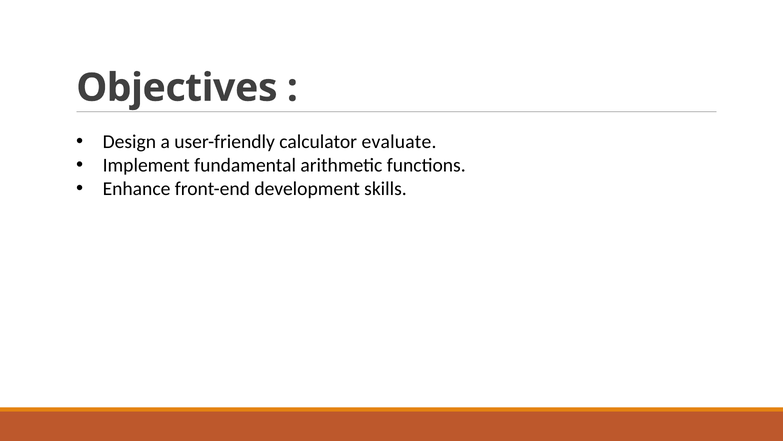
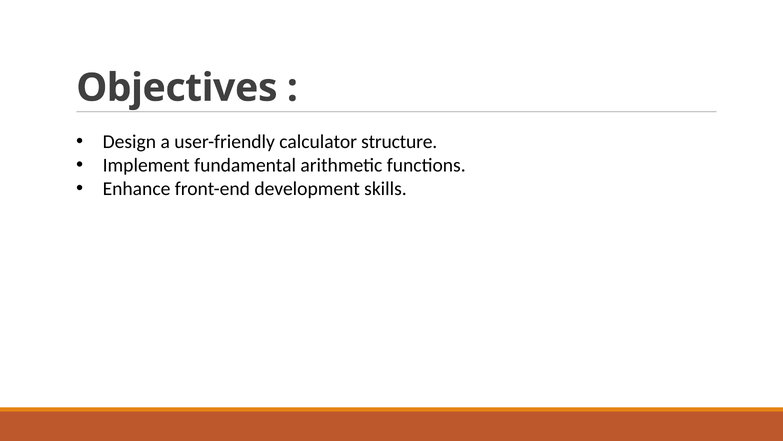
evaluate: evaluate -> structure (399, 142)
